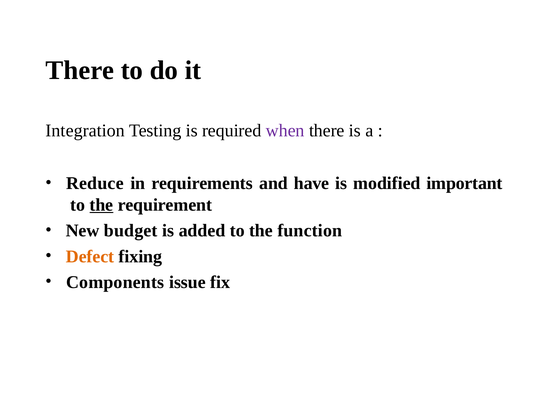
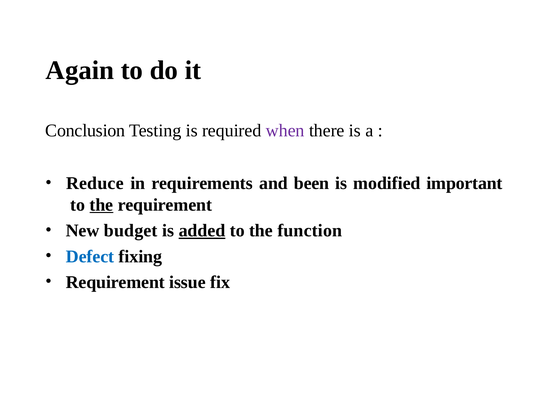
There: There -> Again (80, 70)
Integration: Integration -> Conclusion (85, 130)
have: have -> been (312, 183)
added underline: none -> present (202, 230)
Defect colour: orange -> blue (90, 256)
Components: Components -> Requirement (115, 282)
